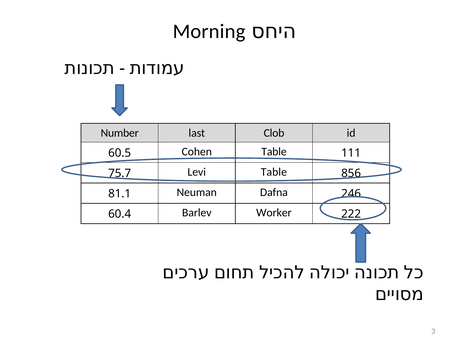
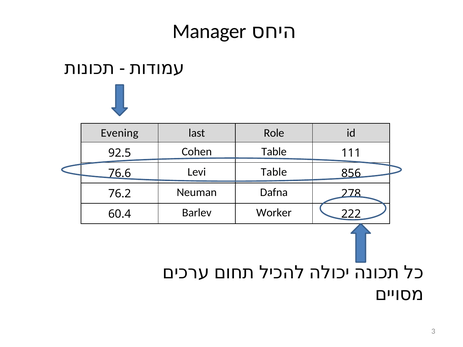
Morning: Morning -> Manager (209, 32)
Number: Number -> Evening (120, 133)
Clob: Clob -> Role (274, 133)
60.5: 60.5 -> 92.5 (120, 153)
75.7: 75.7 -> 76.6 (120, 173)
81.1: 81.1 -> 76.2 (120, 194)
246: 246 -> 278 (351, 194)
